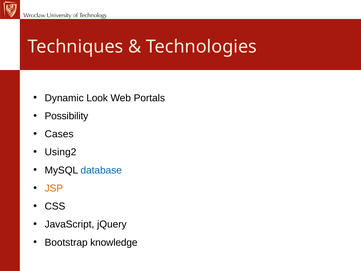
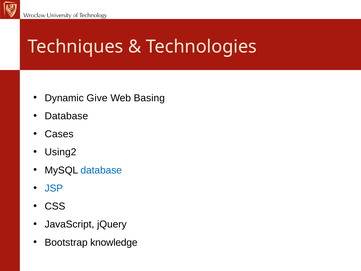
Look: Look -> Give (97, 98)
Portals: Portals -> Basing (149, 98)
Possibility: Possibility -> Database (66, 116)
JSP colour: orange -> blue (54, 188)
